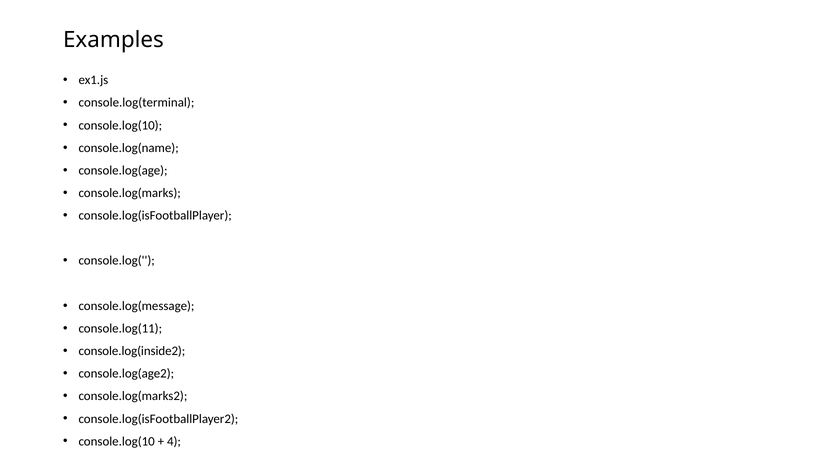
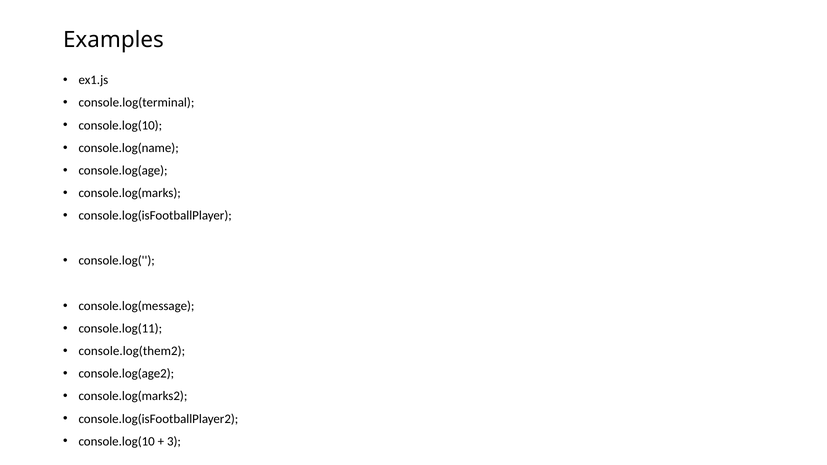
console.log(inside2: console.log(inside2 -> console.log(them2 (132, 351)
4: 4 -> 3 (174, 442)
